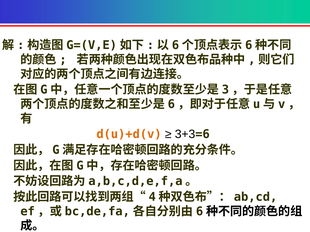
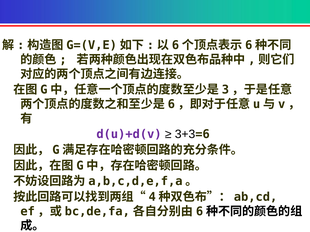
d(u)+d(v colour: orange -> purple (129, 135)
